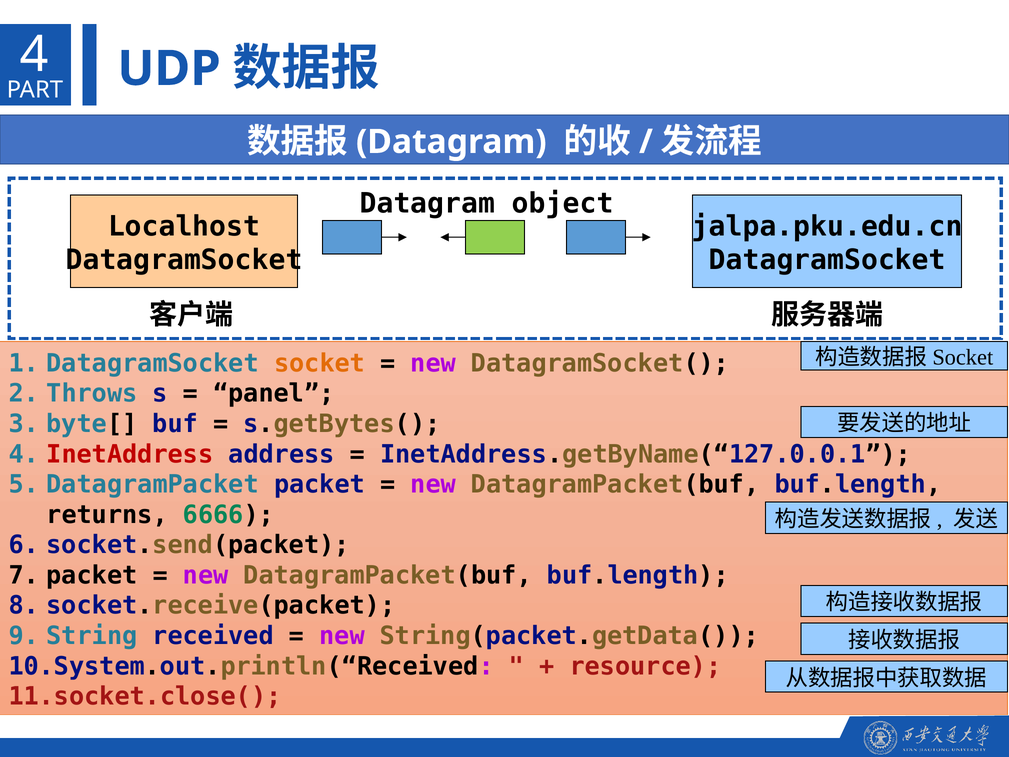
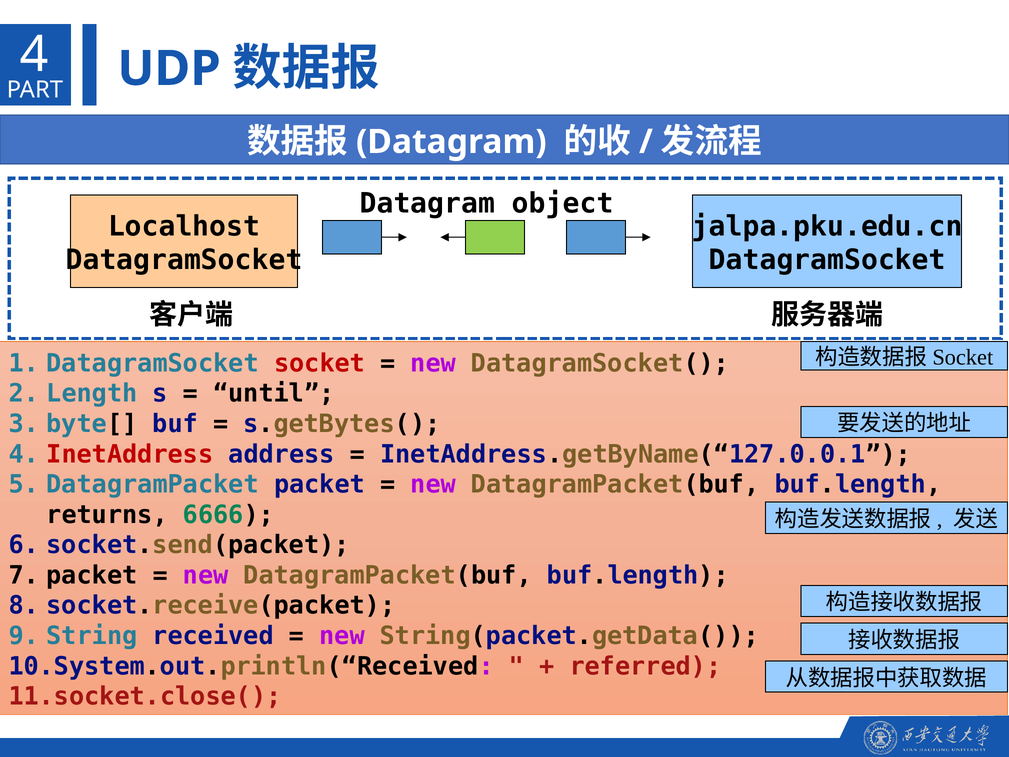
socket colour: orange -> red (320, 363)
Throws: Throws -> Length (92, 394)
panel: panel -> until (274, 394)
resource: resource -> referred (645, 666)
